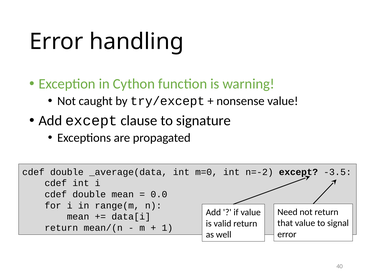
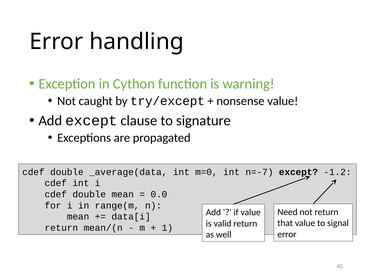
n=-2: n=-2 -> n=-7 (259, 172)
-3.5: -3.5 -> -1.2 (338, 172)
